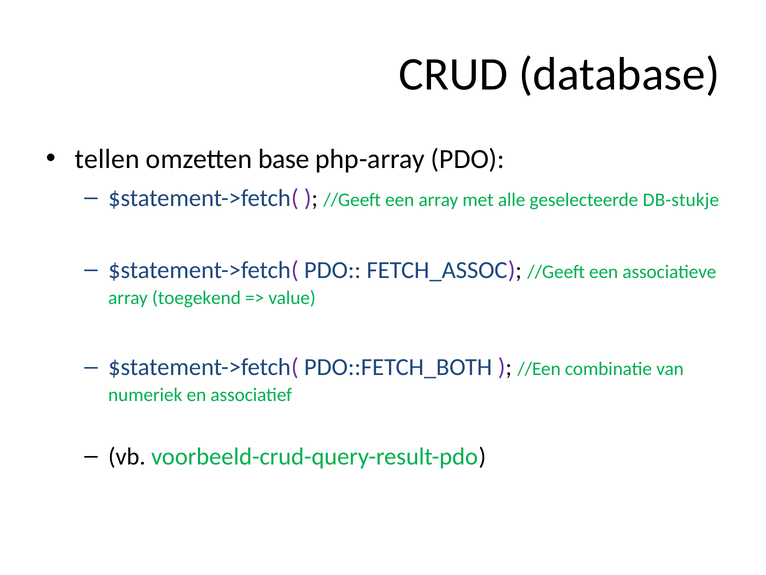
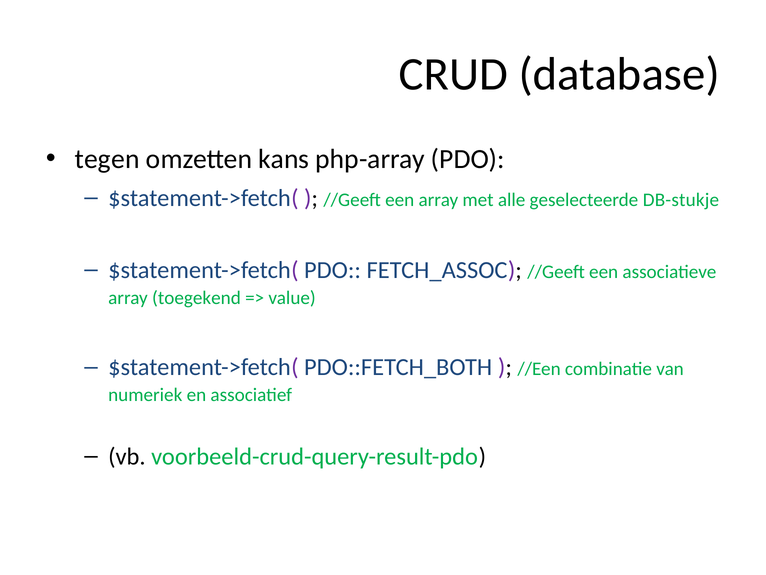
tellen: tellen -> tegen (107, 159)
base: base -> kans (284, 159)
